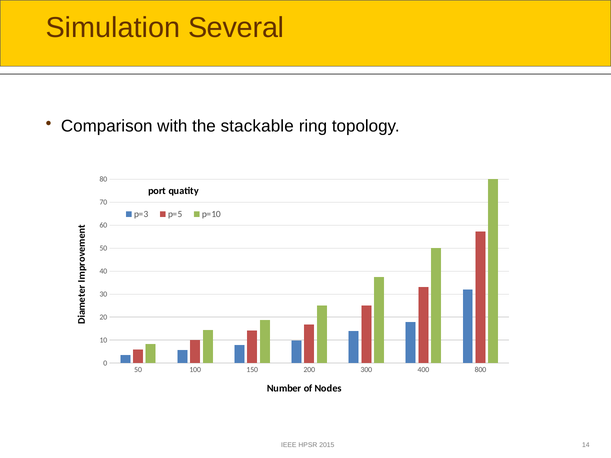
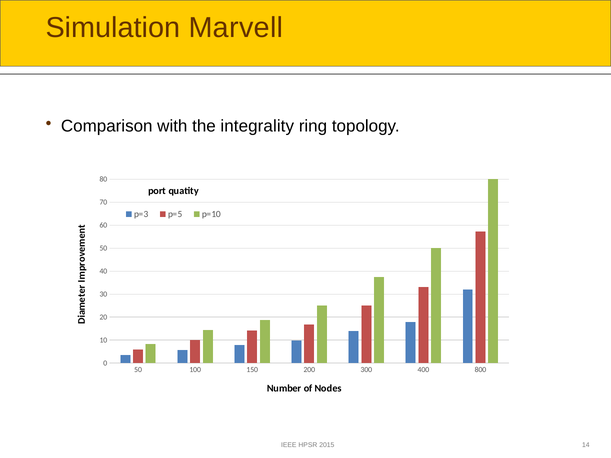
Several: Several -> Marvell (236, 28)
stackable: stackable -> integrality (257, 126)
